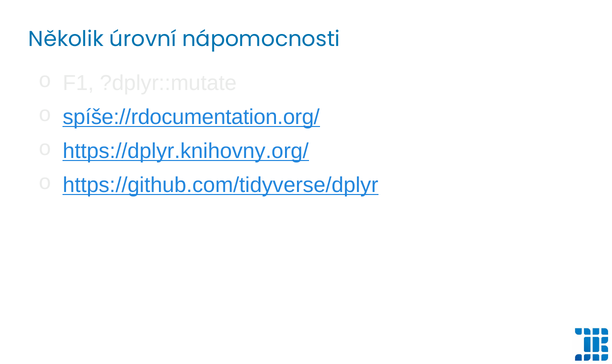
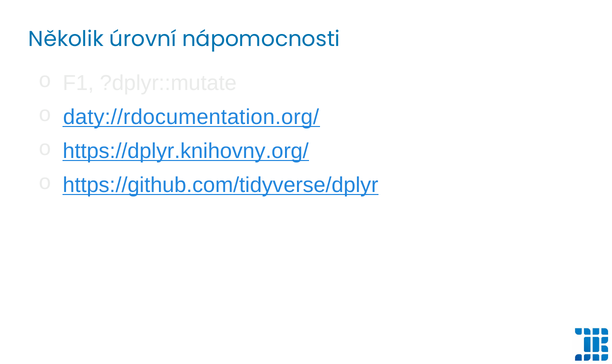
spíše://rdocumentation.org/: spíše://rdocumentation.org/ -> daty://rdocumentation.org/ (191, 117)
